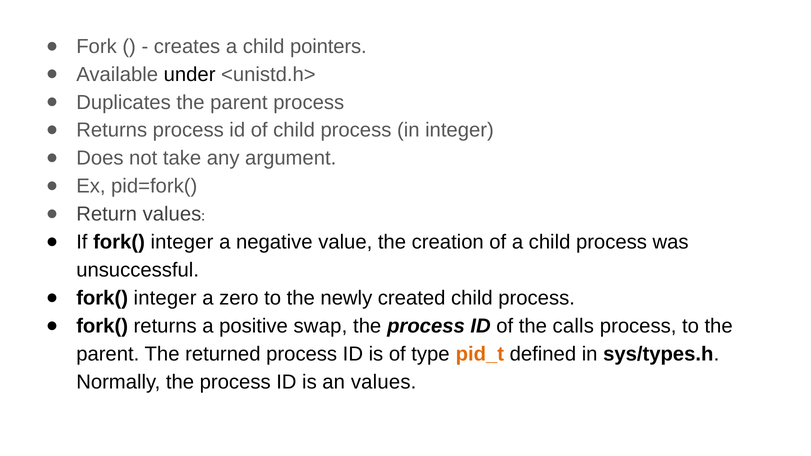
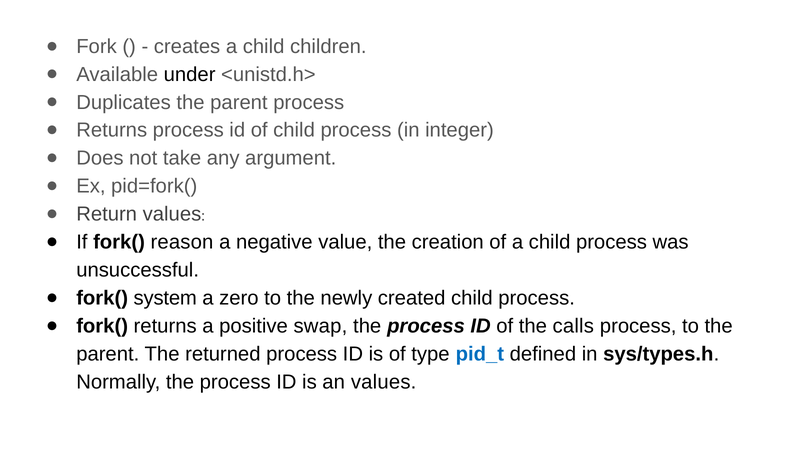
pointers: pointers -> children (328, 46)
If fork( integer: integer -> reason (182, 242)
integer: integer -> system (165, 298)
pid_t colour: orange -> blue (480, 354)
